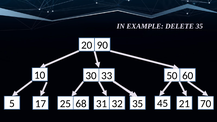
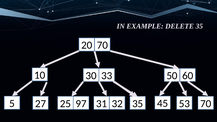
20 90: 90 -> 70 (102, 45)
17: 17 -> 27 (41, 104)
68: 68 -> 97 (81, 104)
21: 21 -> 53 (184, 104)
